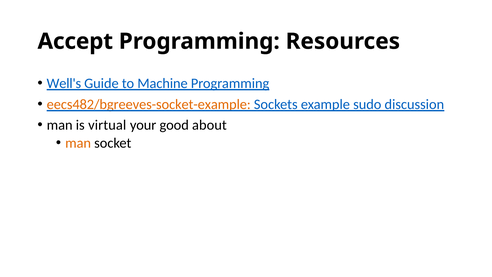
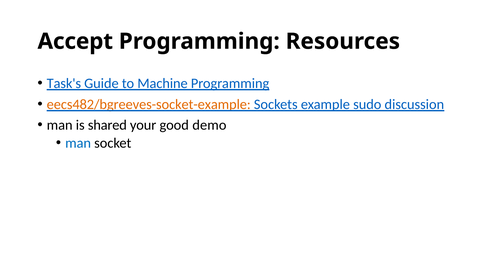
Well's: Well's -> Task's (64, 83)
virtual: virtual -> shared (107, 125)
about: about -> demo (209, 125)
man colour: orange -> blue (78, 143)
